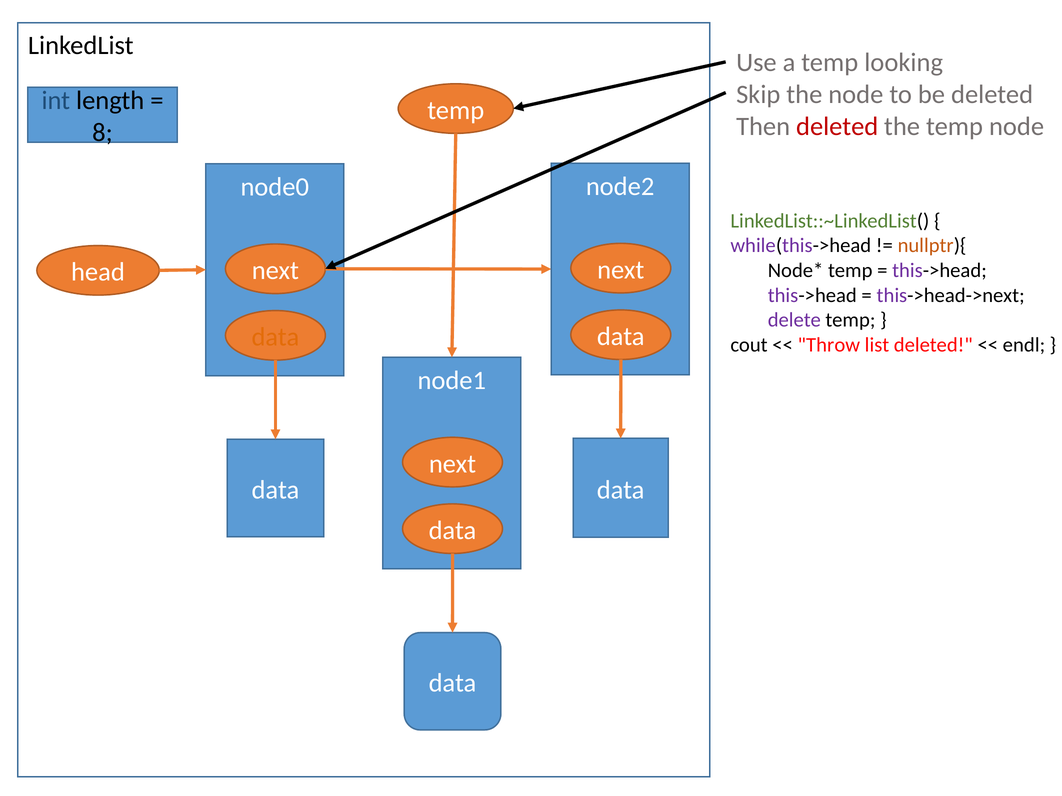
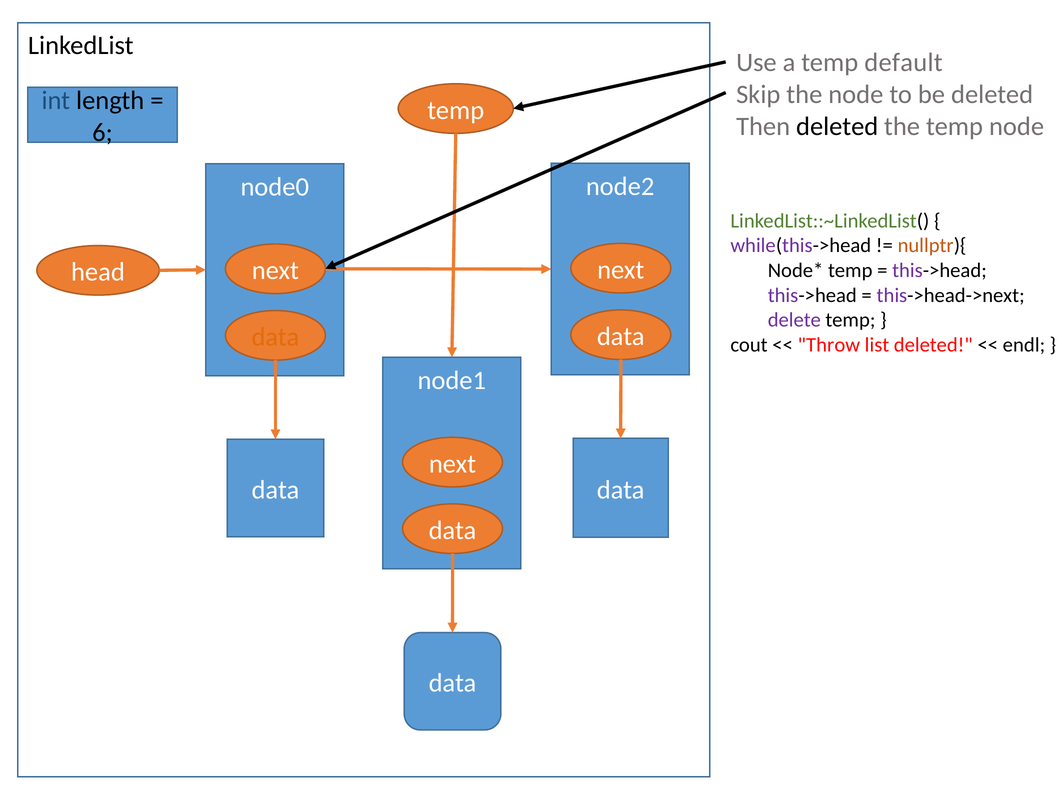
looking: looking -> default (904, 63)
deleted colour: red -> black (837, 126)
8: 8 -> 6 (102, 132)
